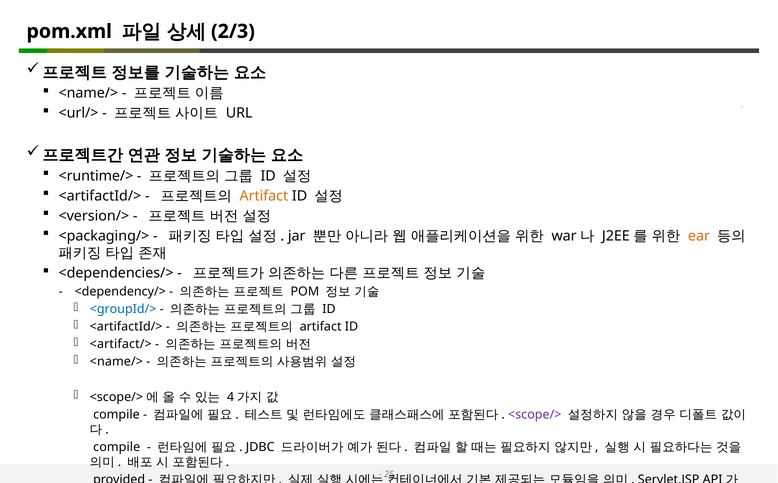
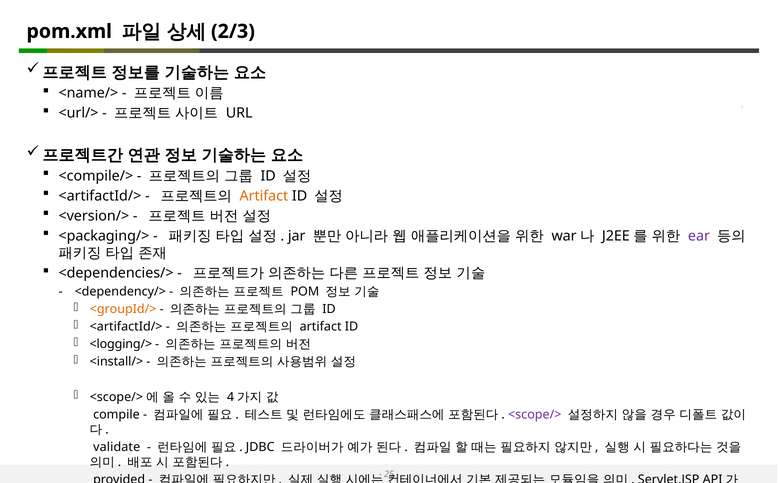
<runtime/>: <runtime/> -> <compile/> (96, 176)
ear colour: orange -> purple (699, 236)
<groupId/> colour: blue -> orange (123, 309)
<artifact/>: <artifact/> -> <logging/> (121, 344)
<name/>: <name/> -> <install/> (116, 362)
compile: compile -> validate (117, 447)
